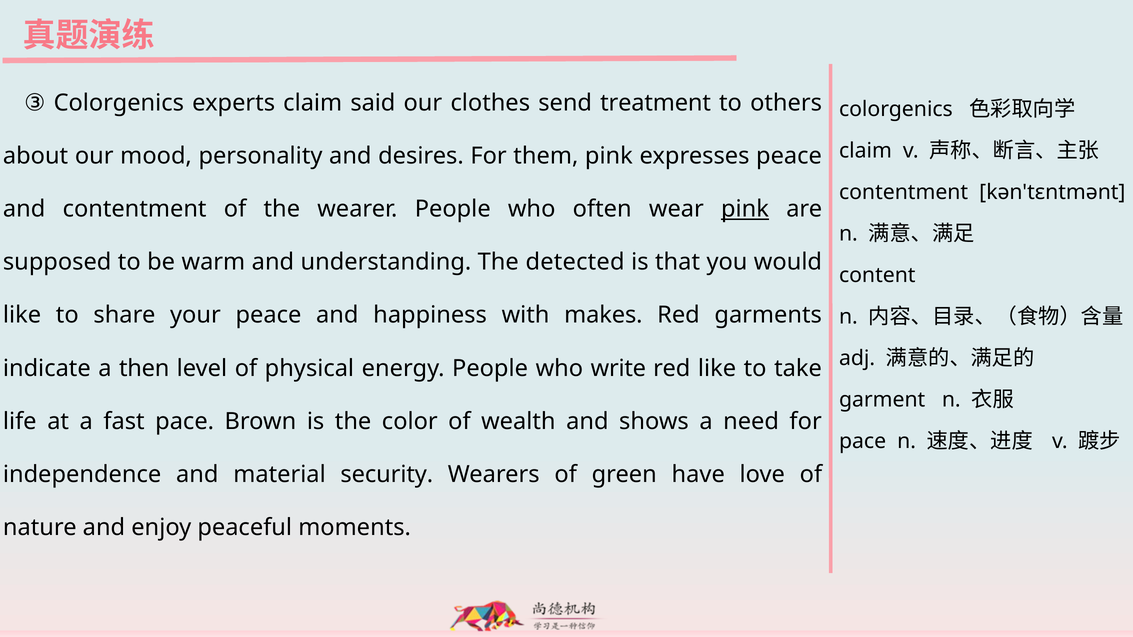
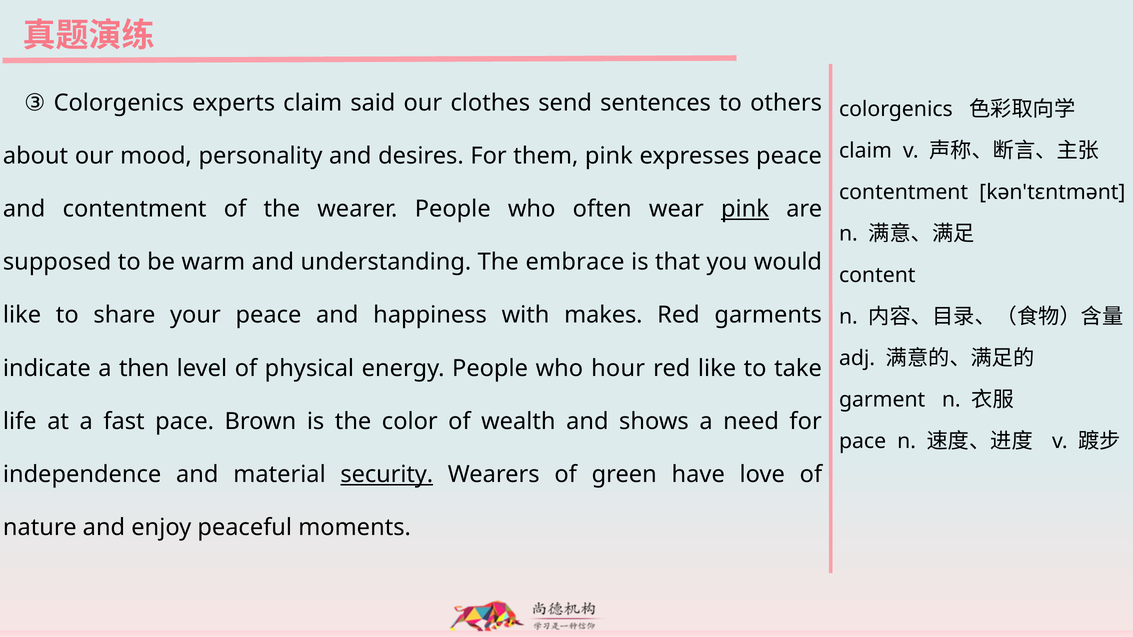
treatment: treatment -> sentences (656, 103)
detected: detected -> embrace (575, 262)
write: write -> hour (618, 368)
security underline: none -> present (387, 475)
